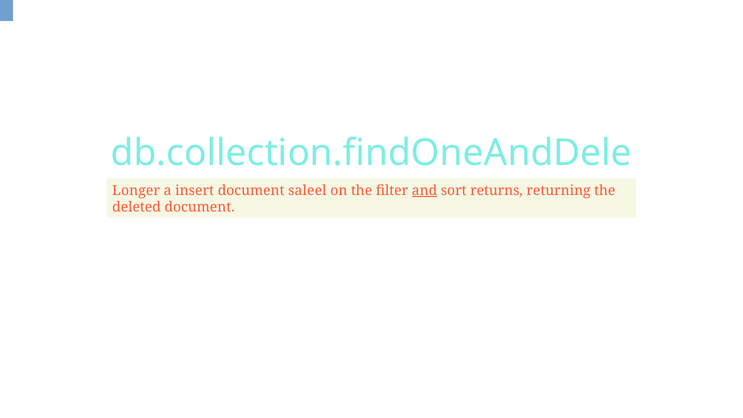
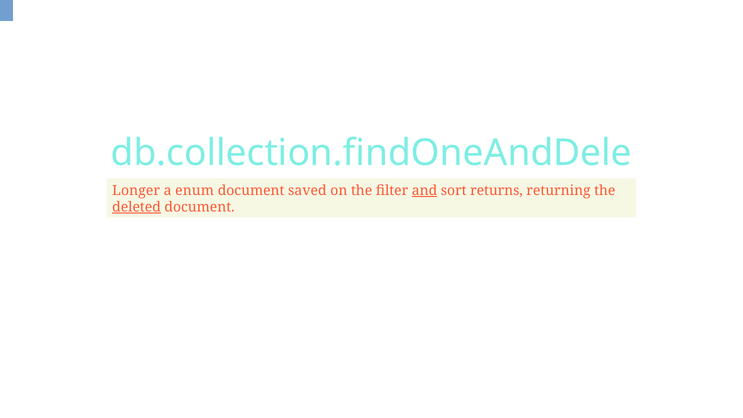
insert: insert -> enum (195, 190)
saleel: saleel -> saved (307, 190)
deleted underline: none -> present (137, 207)
